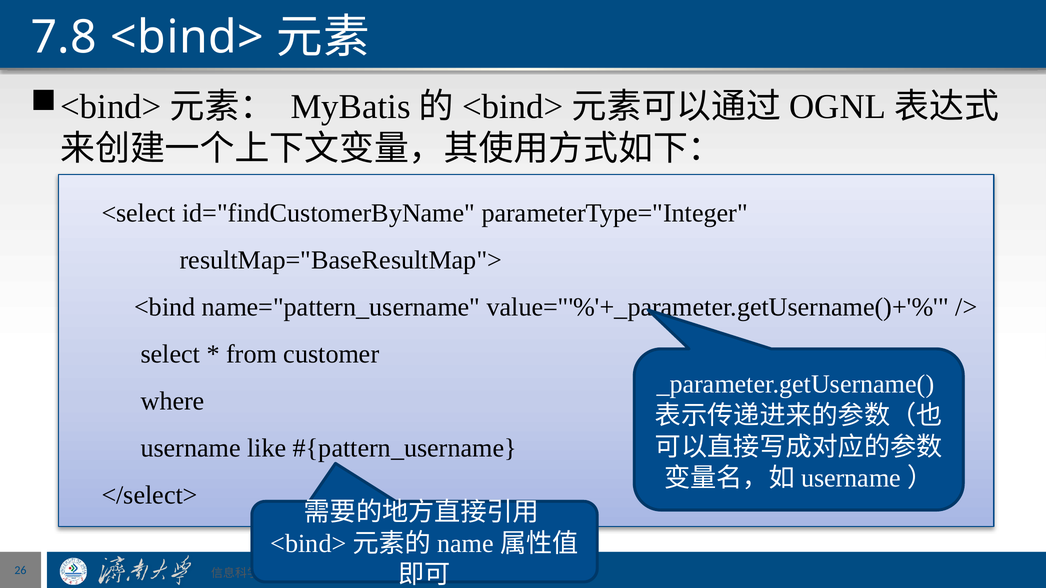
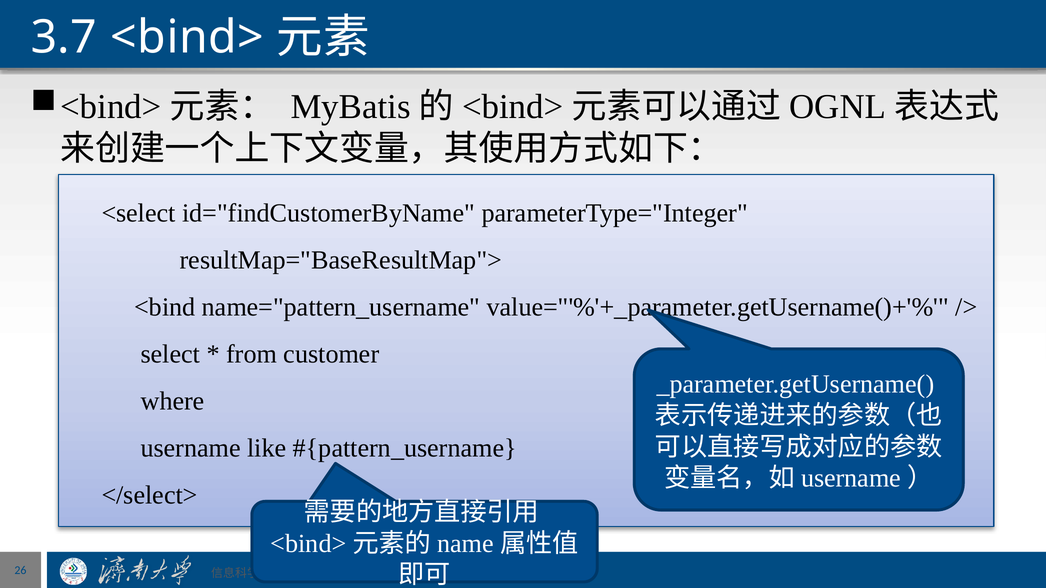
7.8: 7.8 -> 3.7 (64, 37)
